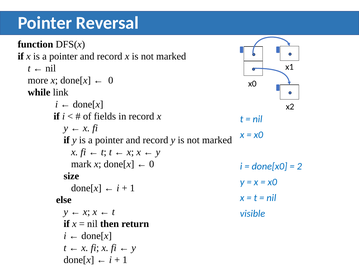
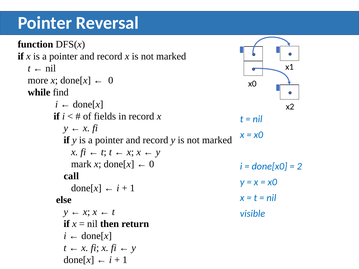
link: link -> find (61, 92)
size: size -> call (71, 176)
